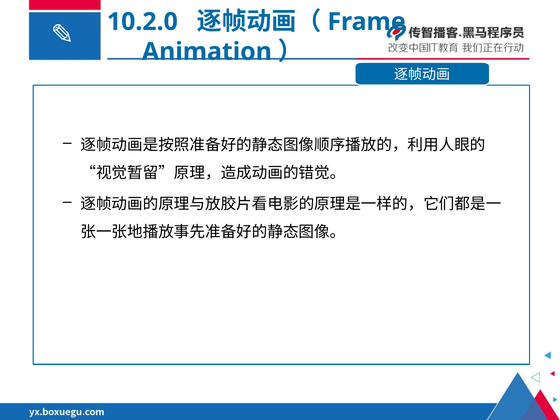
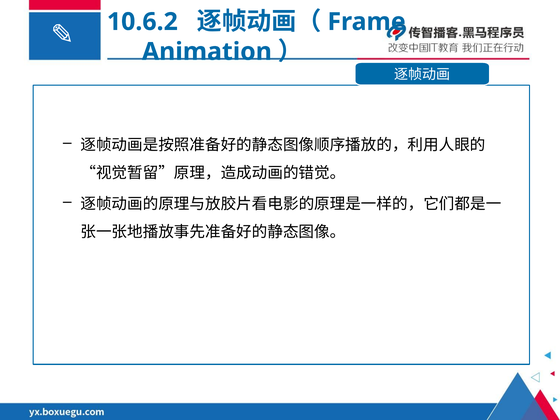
10.2.0: 10.2.0 -> 10.6.2 (142, 22)
